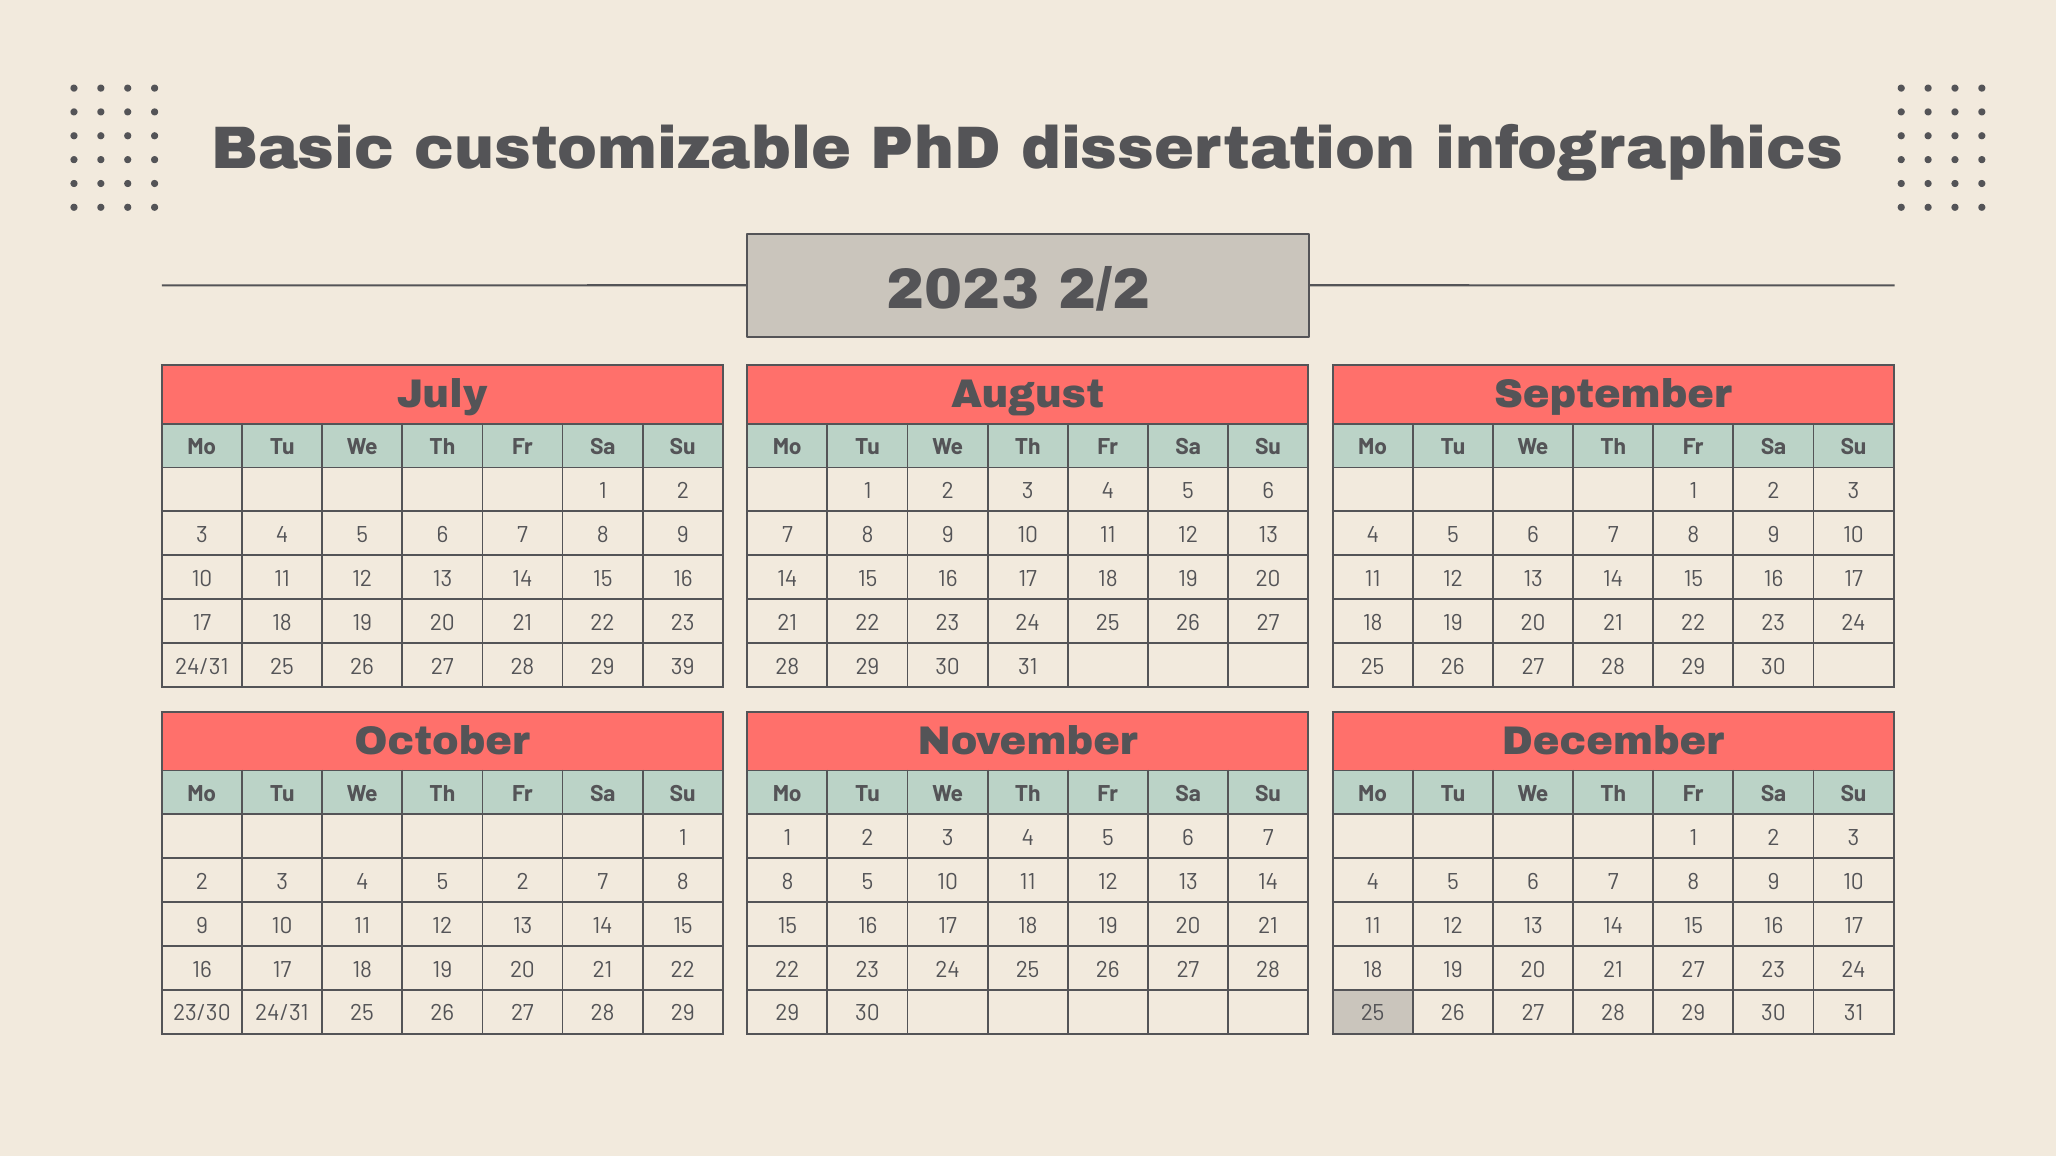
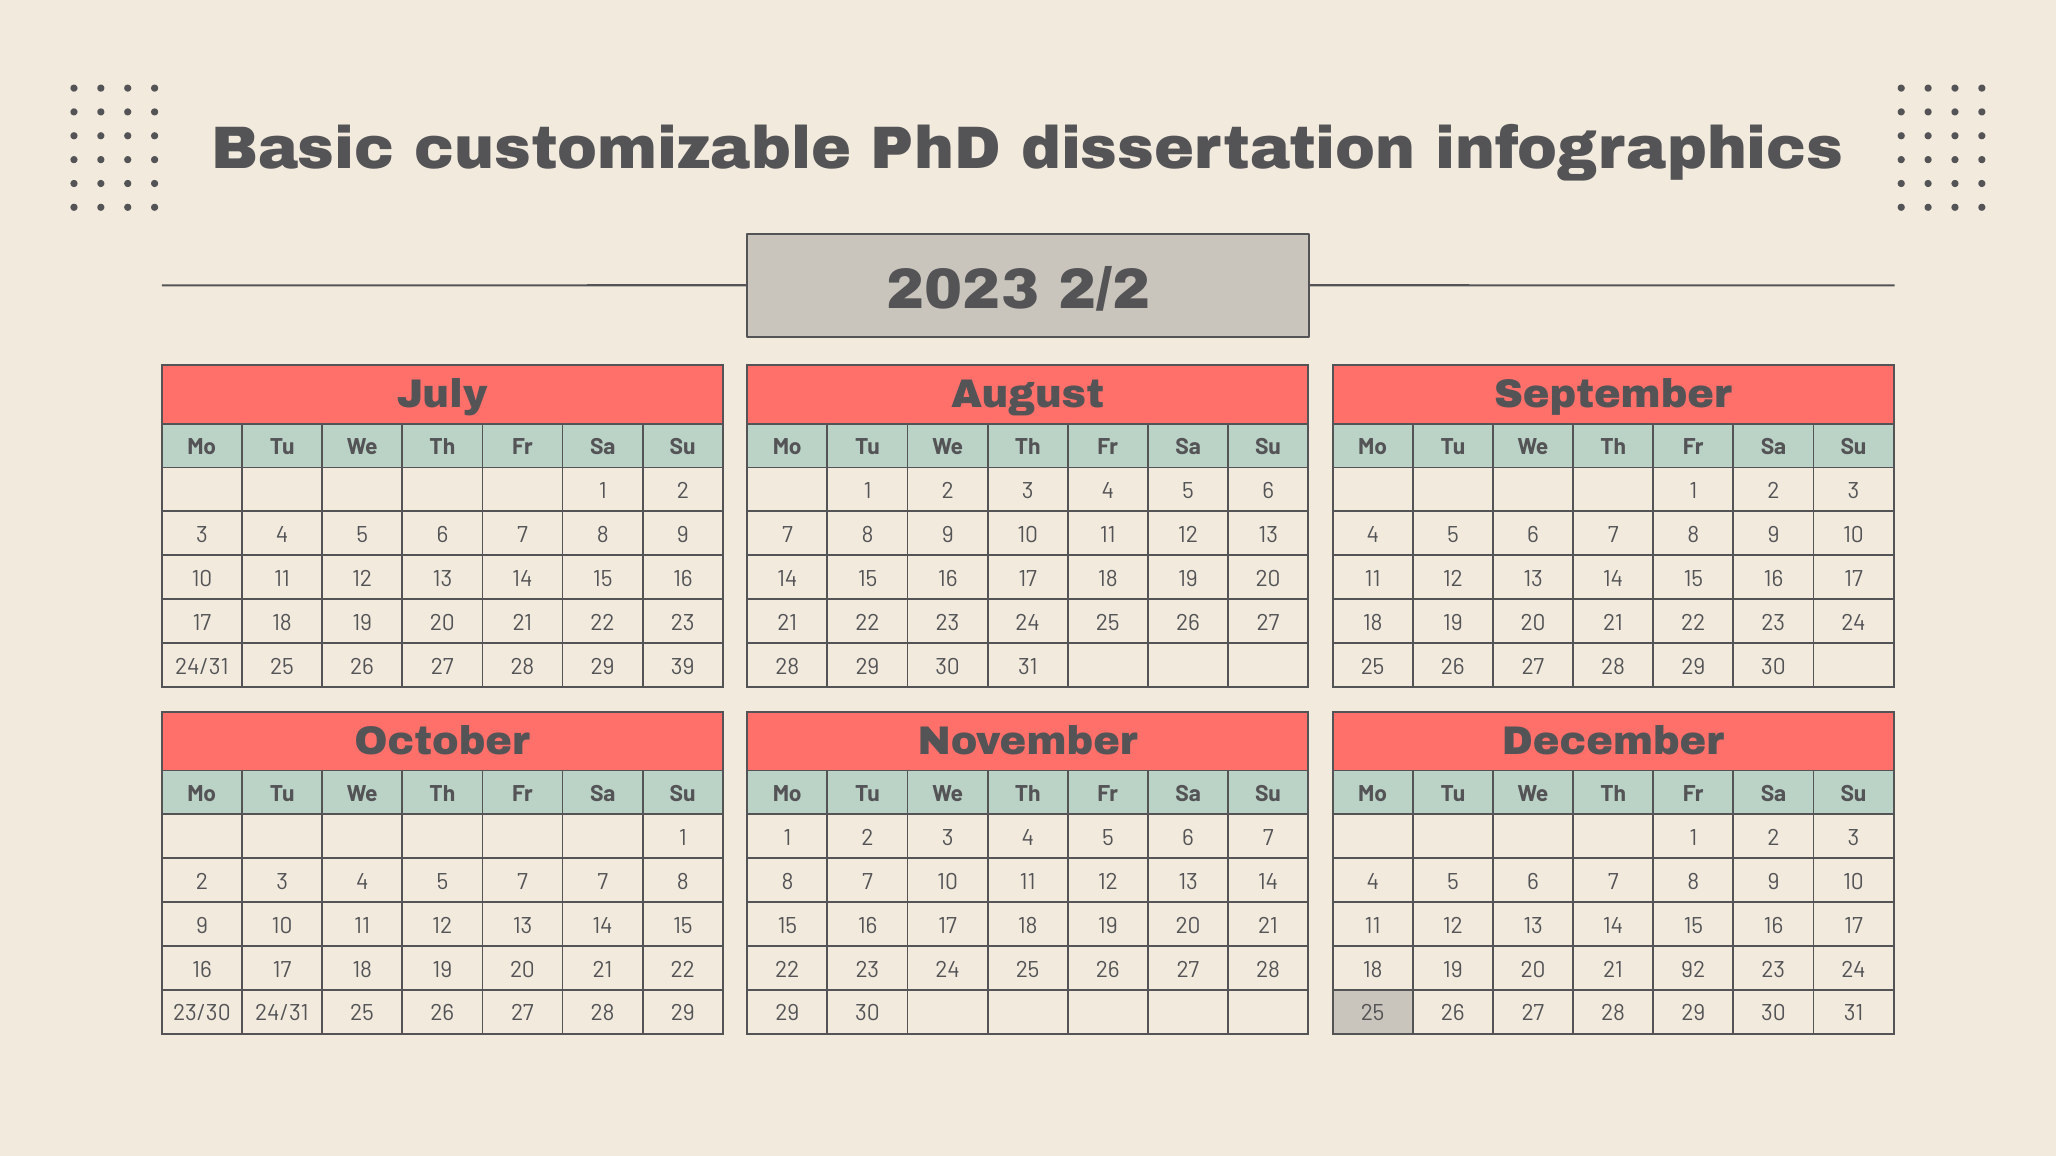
5 2: 2 -> 7 (522, 882)
8 5: 5 -> 7 (867, 882)
21 27: 27 -> 92 (1693, 970)
